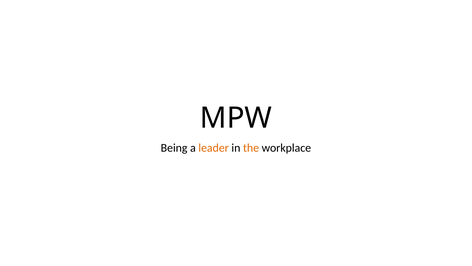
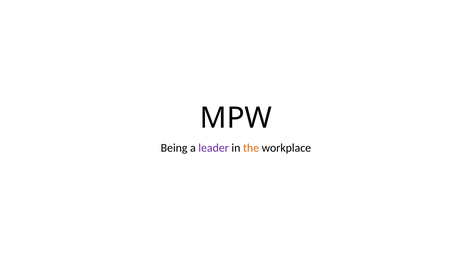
leader colour: orange -> purple (214, 148)
